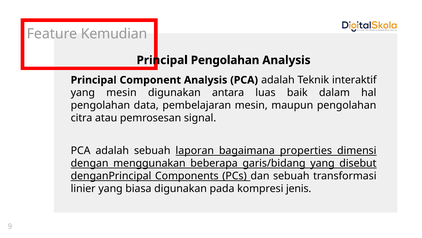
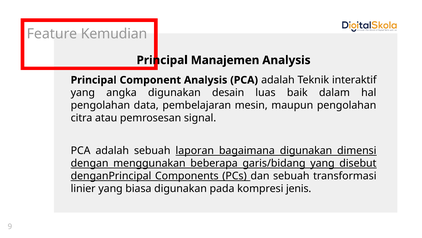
Principal Pengolahan: Pengolahan -> Manajemen (225, 60)
yang mesin: mesin -> angka (121, 93)
antara: antara -> desain (228, 93)
bagaimana properties: properties -> digunakan (306, 150)
